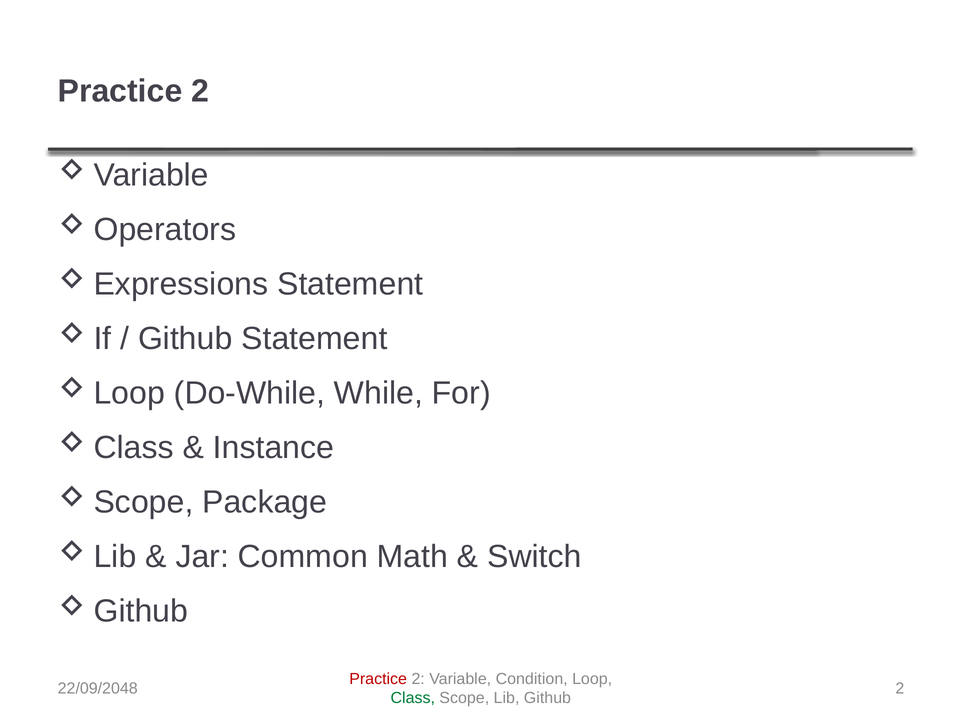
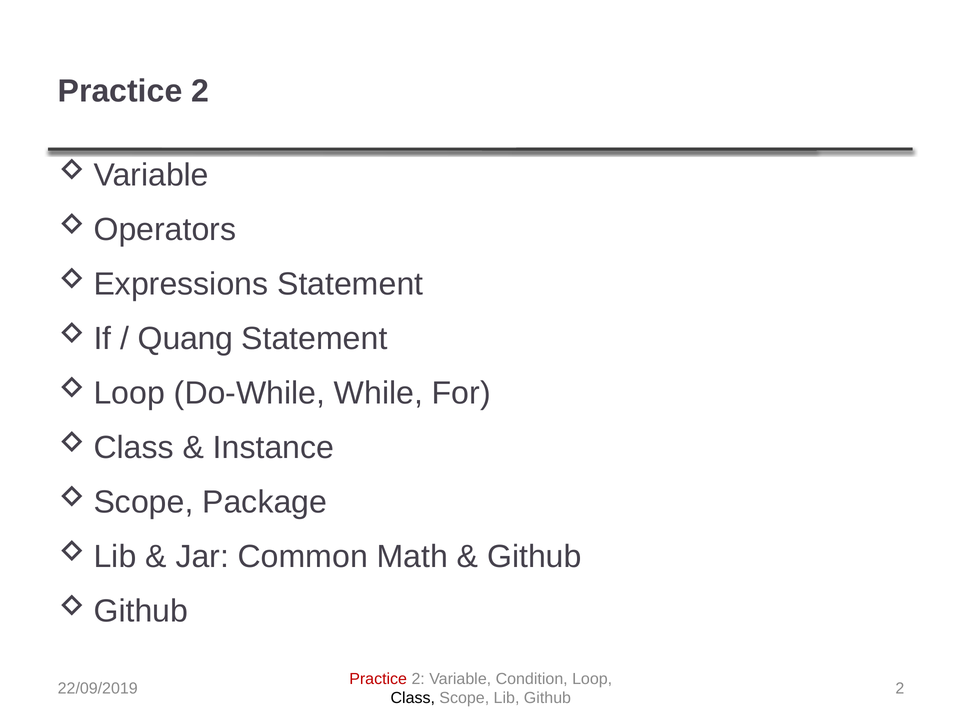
Github: Github -> Quang (185, 339)
Switch: Switch -> Github (534, 557)
22/09/2048: 22/09/2048 -> 22/09/2019 (98, 689)
Class colour: green -> black (413, 699)
